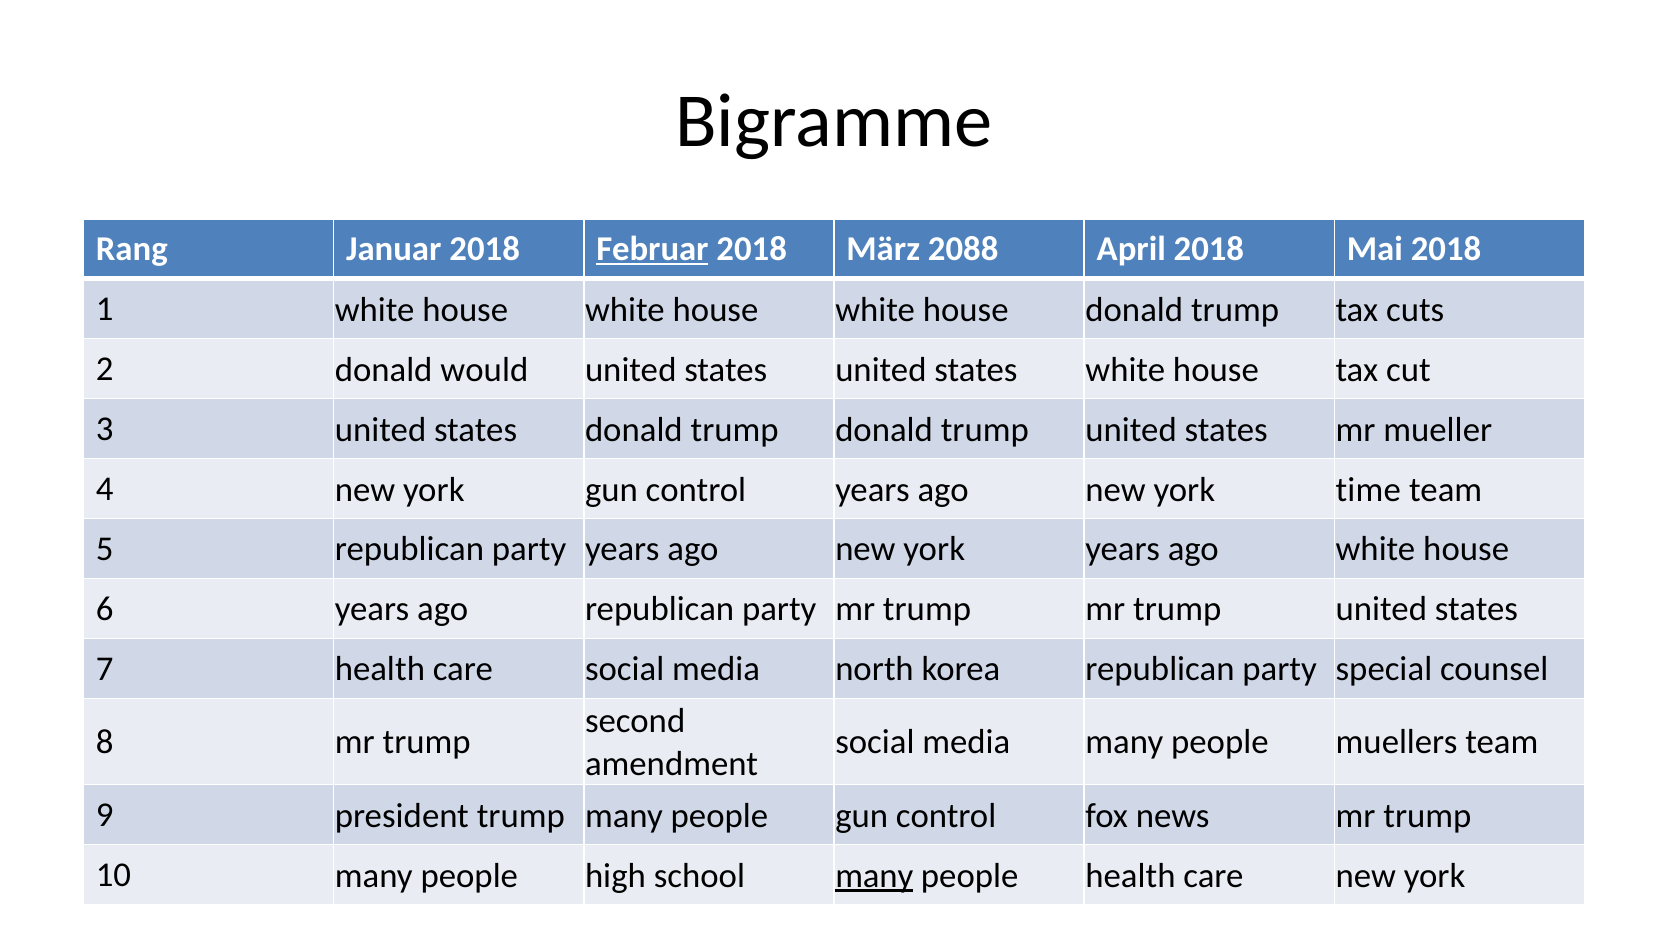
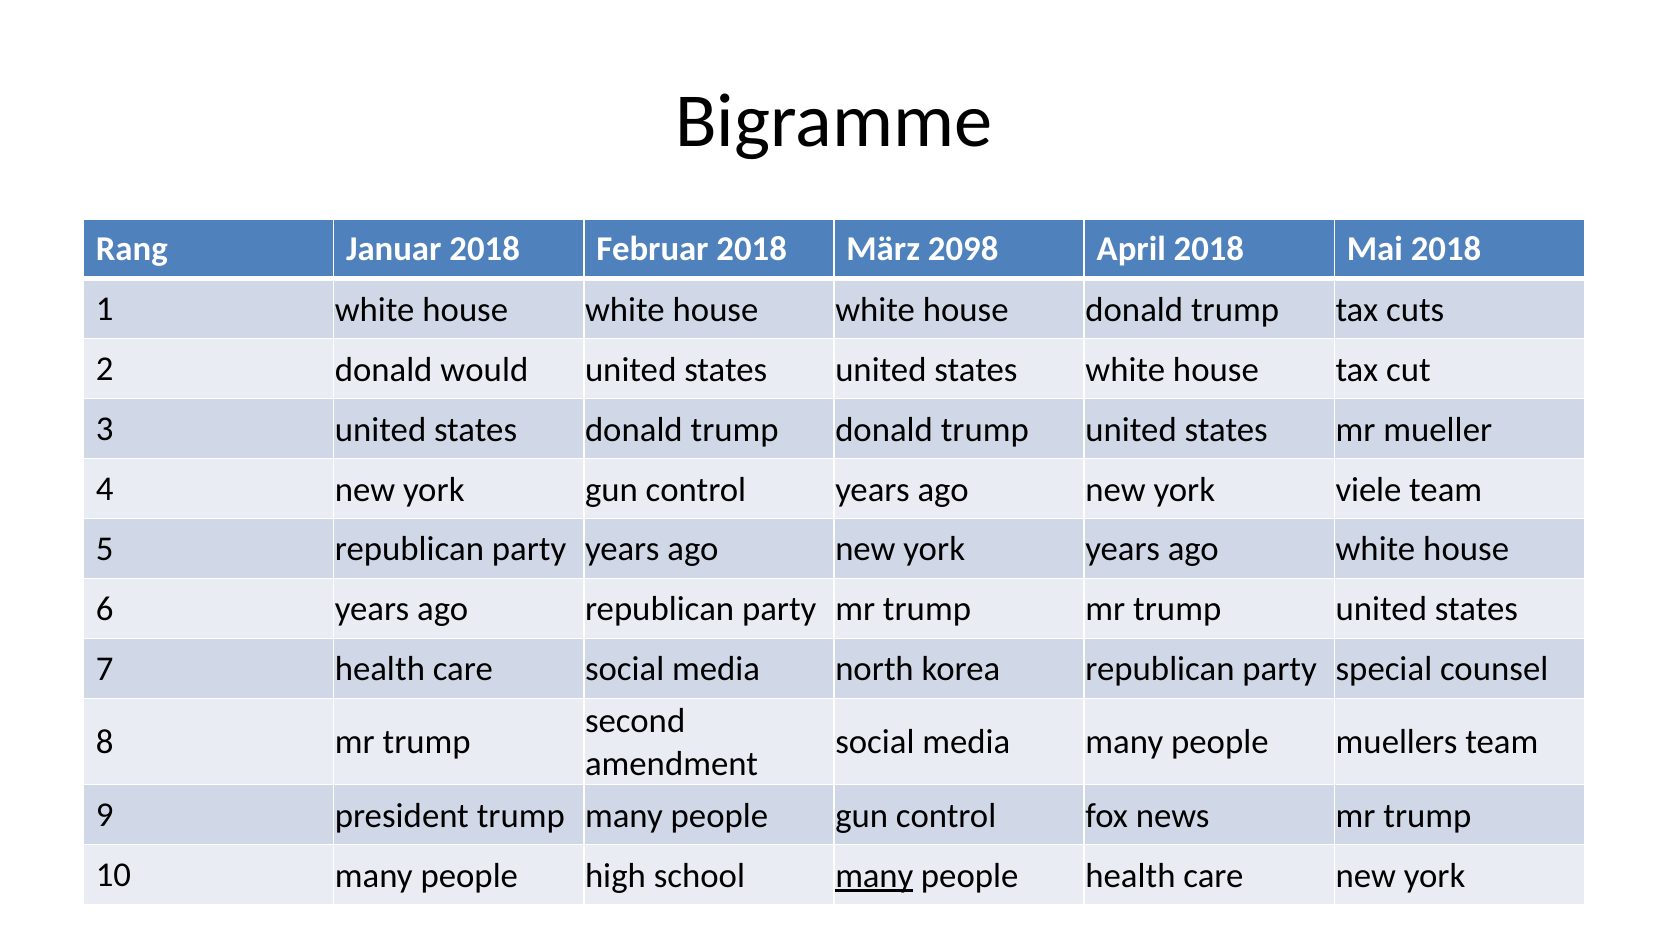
Februar underline: present -> none (652, 249)
2088: 2088 -> 2098 (963, 249)
time: time -> viele (1368, 490)
